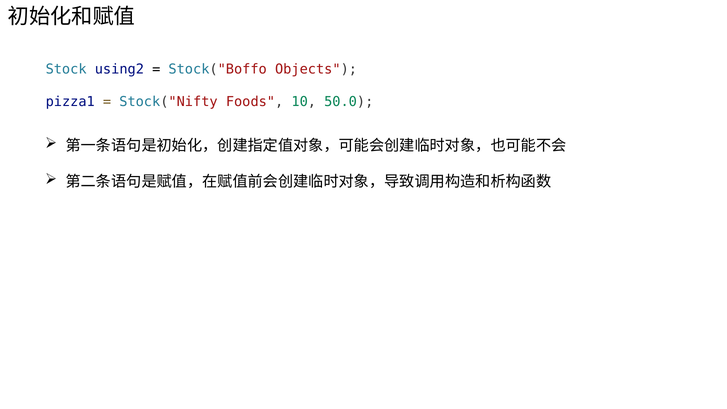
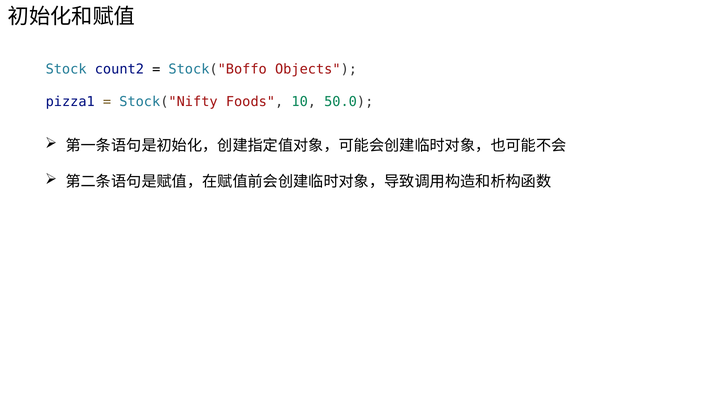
using2: using2 -> count2 (119, 69)
